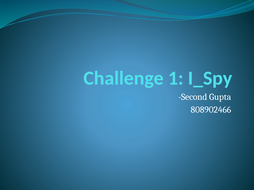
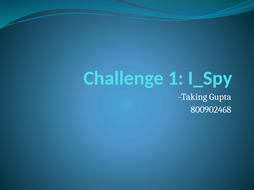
Second: Second -> Taking (193, 97)
808902466: 808902466 -> 800902468 (211, 110)
